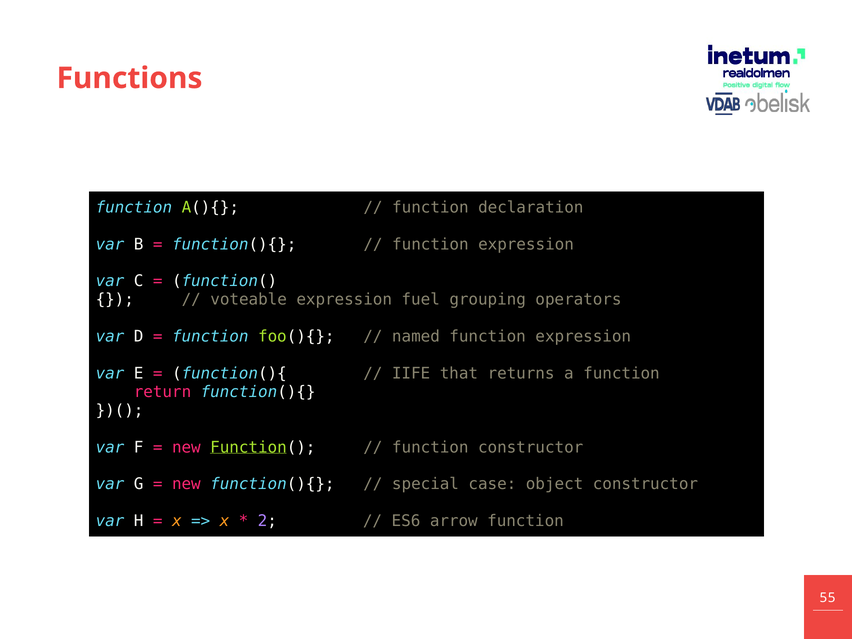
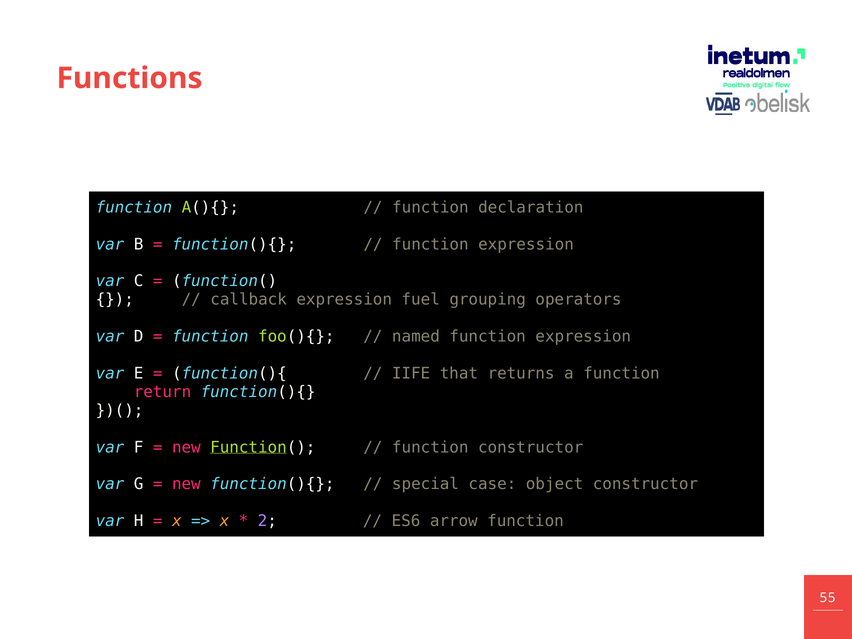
voteable: voteable -> callback (249, 300)
